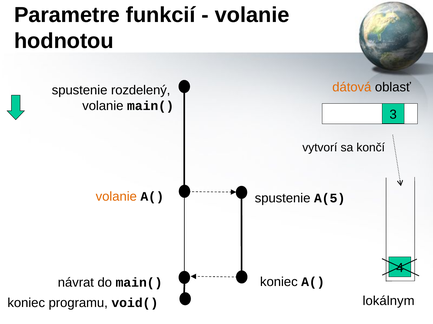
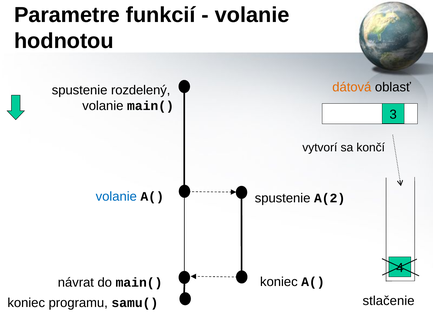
volanie colour: orange -> blue (116, 197)
A(5: A(5 -> A(2 (330, 198)
lokálnym: lokálnym -> stlačenie (389, 301)
void(: void( -> samu( (135, 302)
